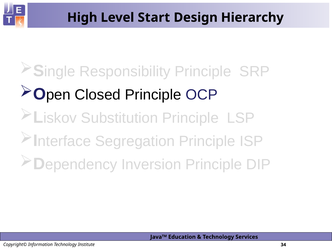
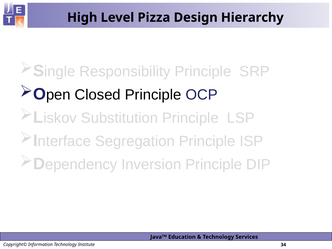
Start: Start -> Pizza (154, 17)
